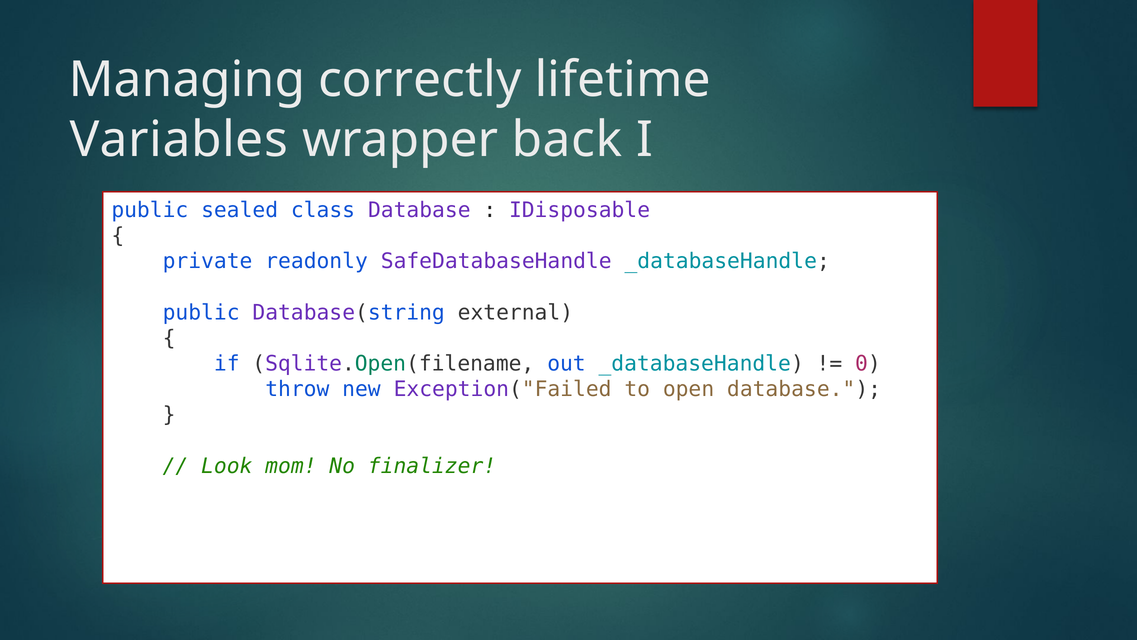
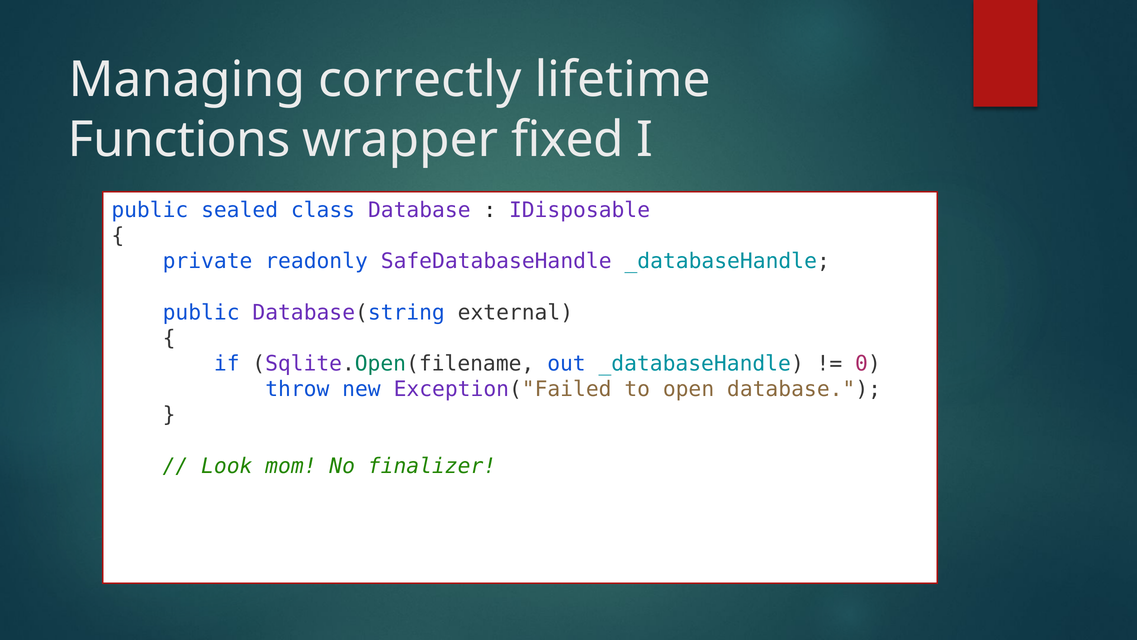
Variables: Variables -> Functions (179, 140)
back: back -> fixed (568, 140)
